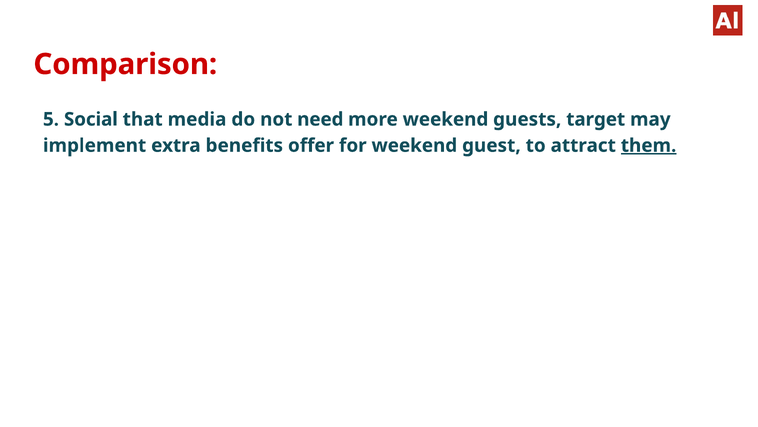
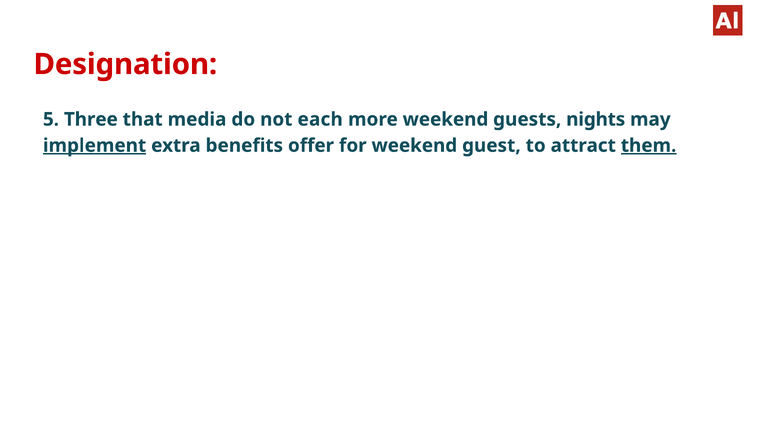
Comparison: Comparison -> Designation (125, 64)
Social: Social -> Three (91, 119)
need: need -> each (320, 119)
target: target -> nights (596, 119)
implement underline: none -> present (95, 145)
